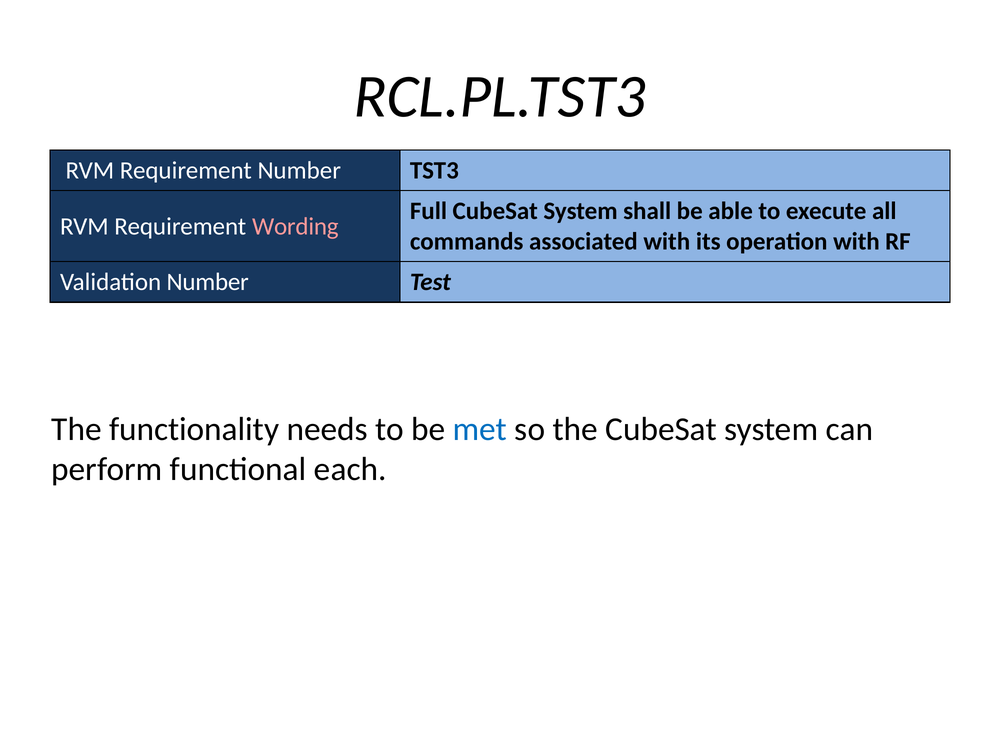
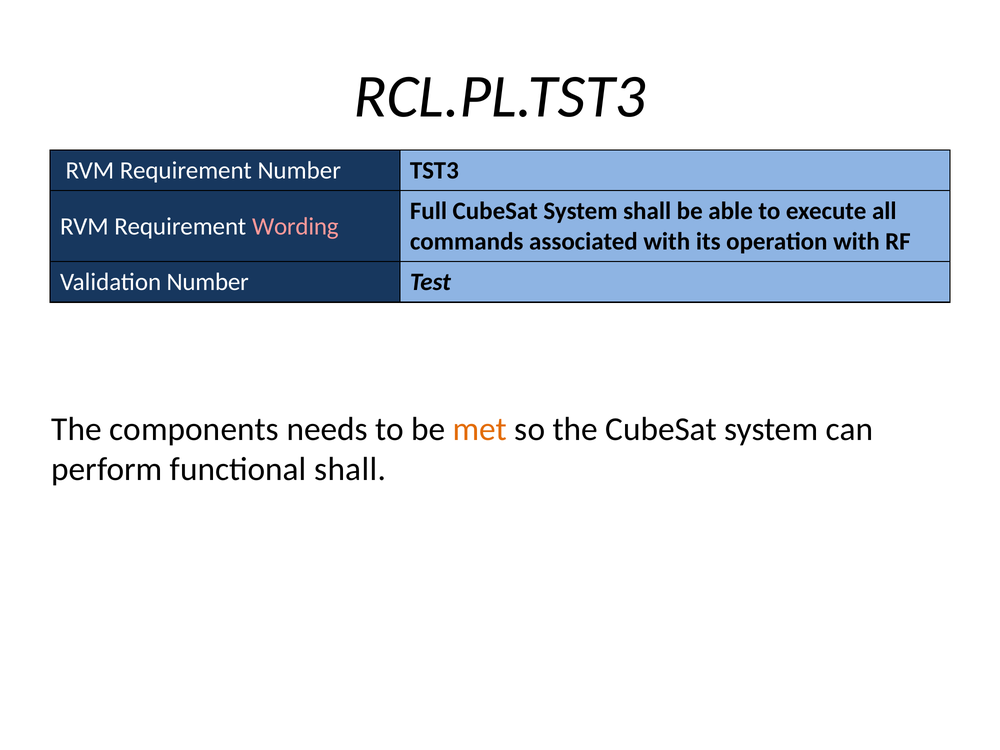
functionality: functionality -> components (194, 429)
met colour: blue -> orange (480, 429)
functional each: each -> shall (350, 469)
